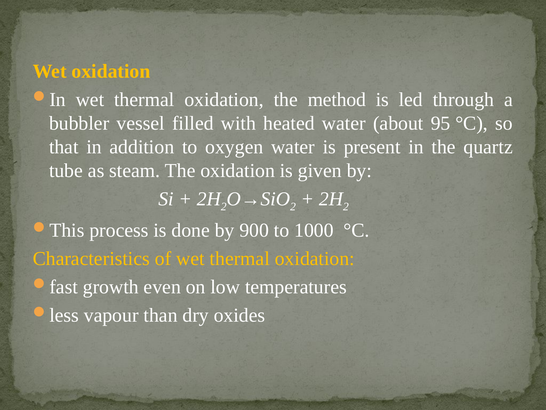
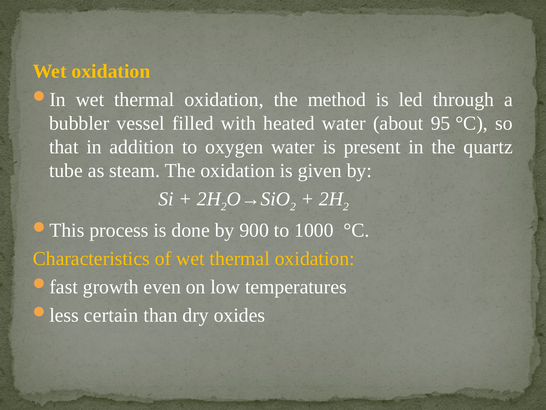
vapour: vapour -> certain (111, 315)
